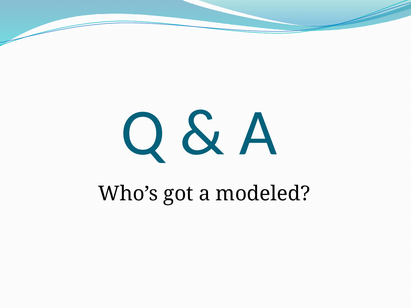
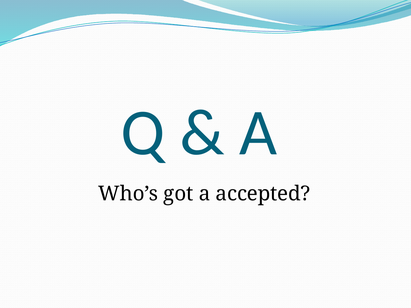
modeled: modeled -> accepted (263, 194)
